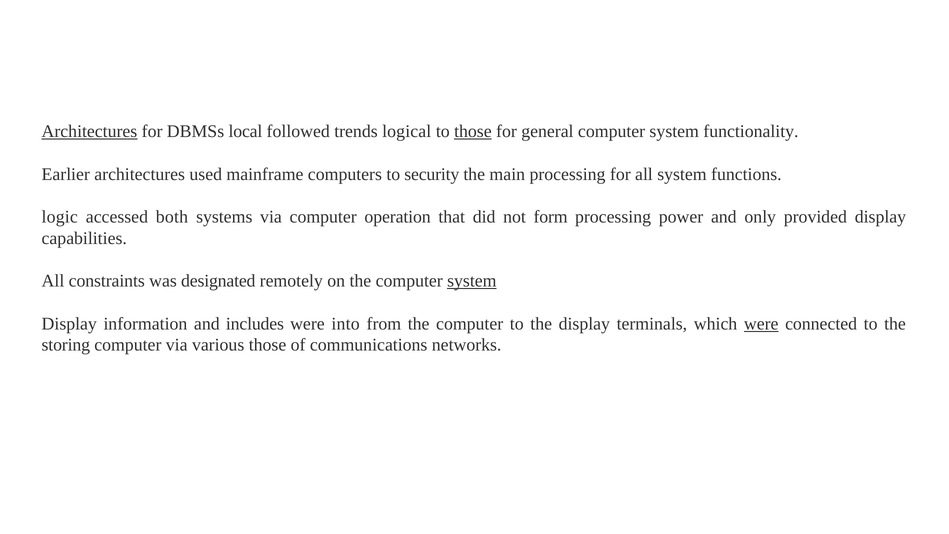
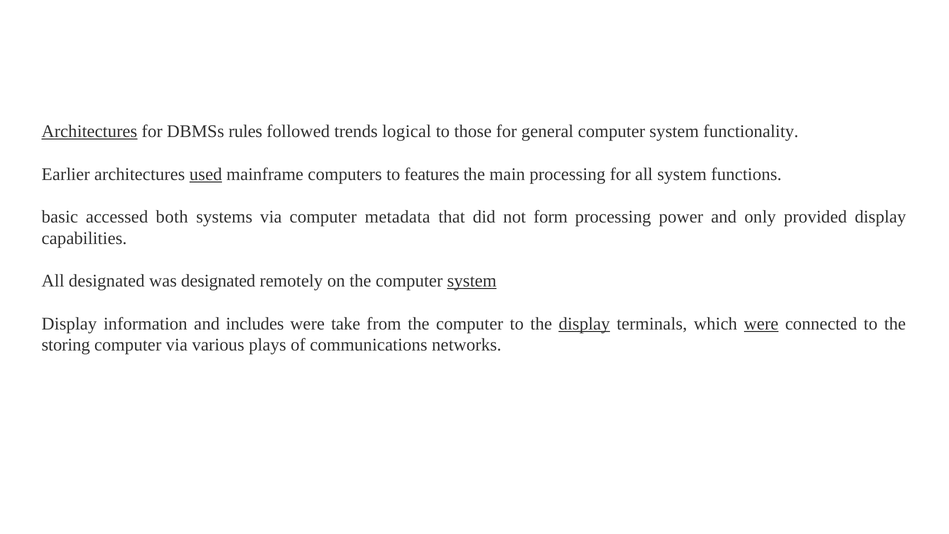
local: local -> rules (245, 131)
those underline: present -> none (473, 131)
used underline: none -> present (206, 174)
security: security -> features (432, 174)
logic: logic -> basic (60, 217)
operation: operation -> metadata (397, 217)
All constraints: constraints -> designated (107, 281)
into: into -> take (346, 324)
display underline: none -> present (584, 324)
various those: those -> plays (268, 345)
